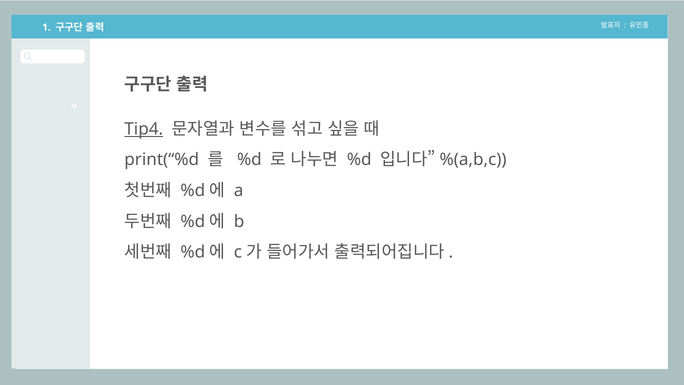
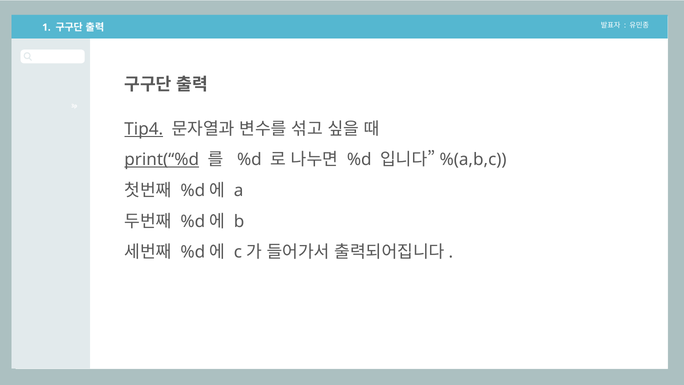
print(“%d underline: none -> present (162, 160)
